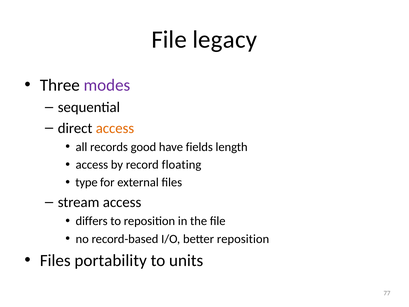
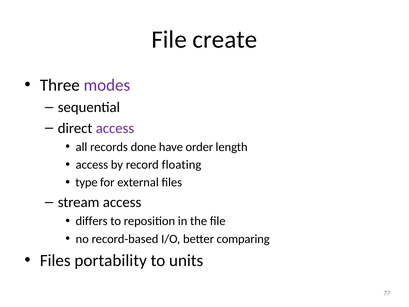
legacy: legacy -> create (225, 40)
access colour: orange -> purple (115, 128)
good: good -> done (143, 147)
fields: fields -> order (199, 147)
better reposition: reposition -> comparing (243, 239)
